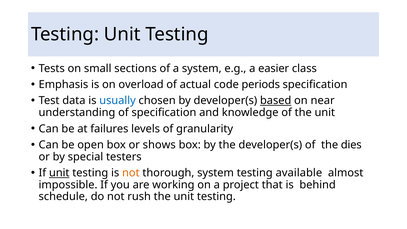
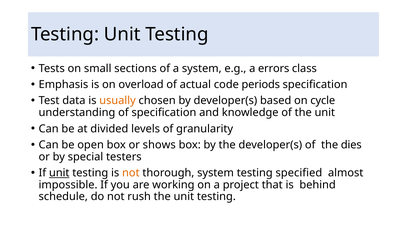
easier: easier -> errors (274, 68)
usually colour: blue -> orange (118, 101)
based underline: present -> none (276, 101)
near: near -> cycle (323, 101)
failures: failures -> divided (109, 129)
available: available -> specified (299, 173)
